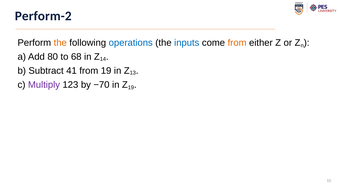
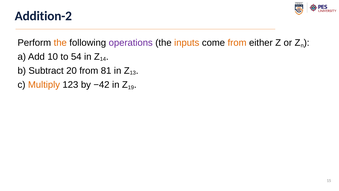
Perform-2: Perform-2 -> Addition-2 (43, 16)
operations colour: blue -> purple (131, 43)
inputs colour: blue -> orange (187, 43)
80: 80 -> 10 (53, 57)
68: 68 -> 54 (76, 57)
41: 41 -> 20 (72, 71)
from 19: 19 -> 81 (106, 71)
Multiply colour: purple -> orange (44, 85)
−70: −70 -> −42 (101, 85)
